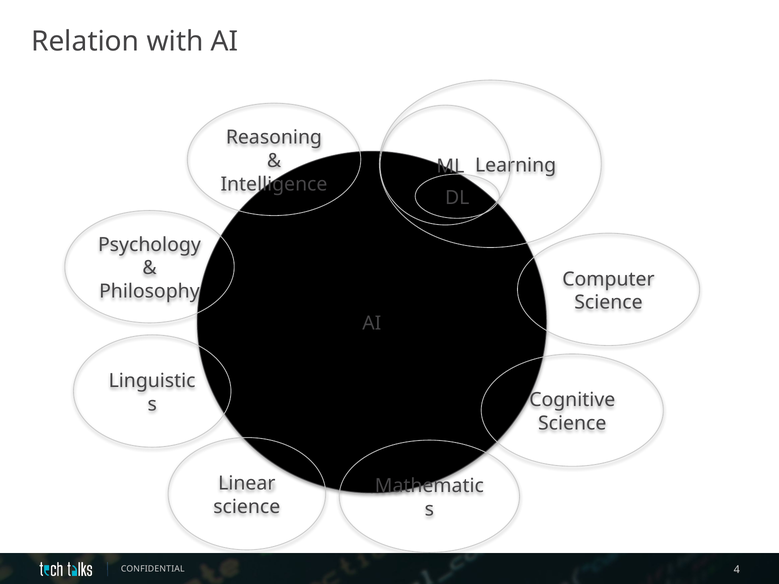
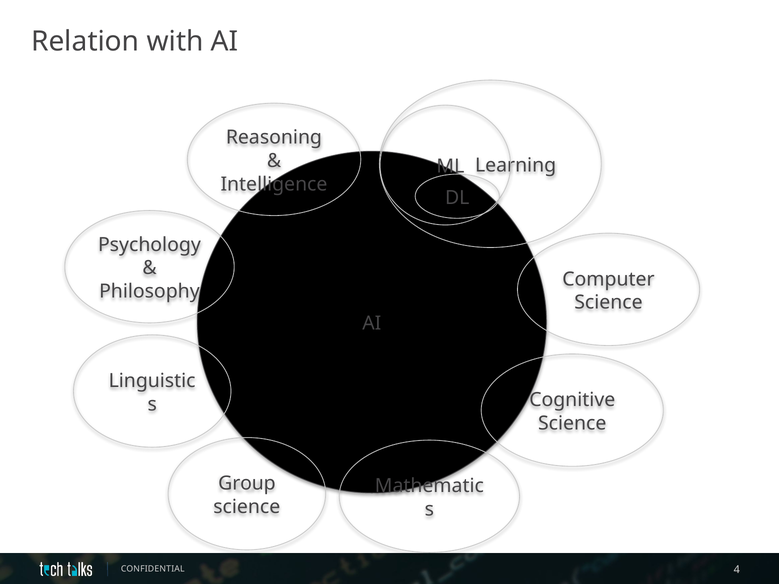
Linear: Linear -> Group (247, 484)
